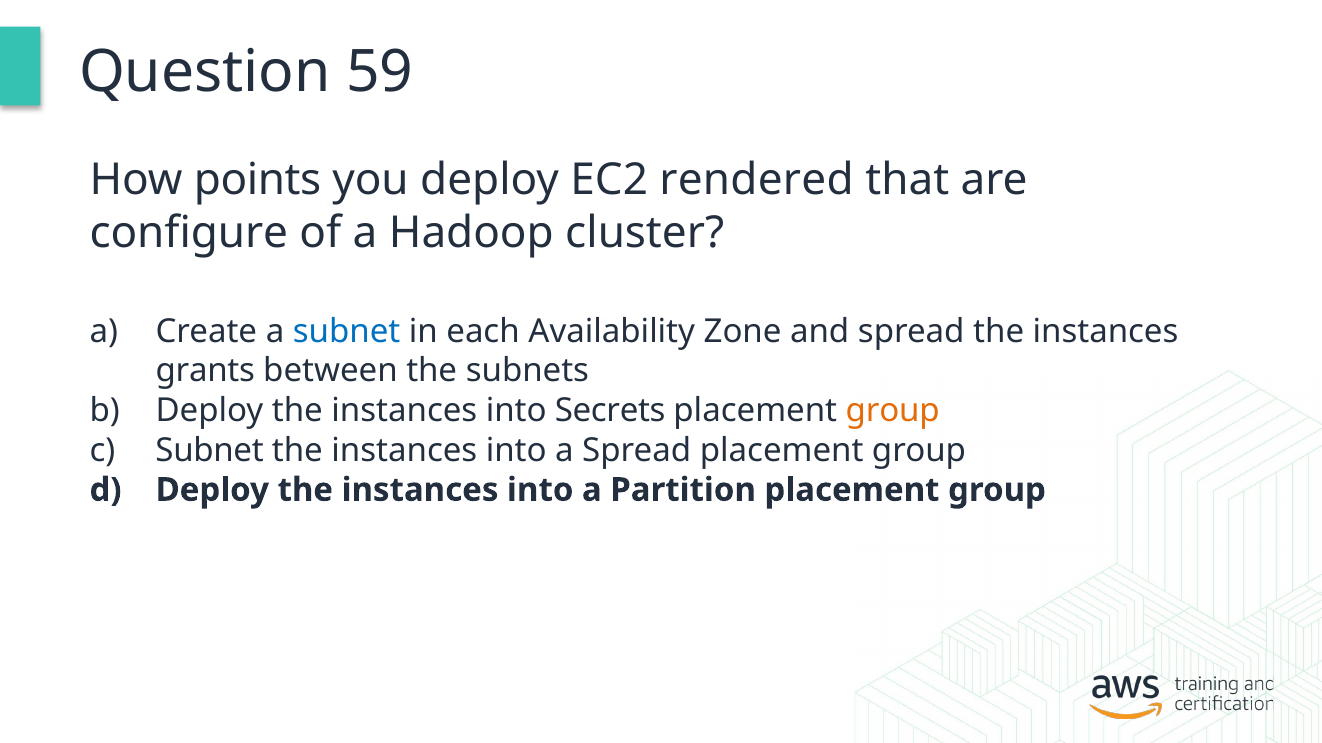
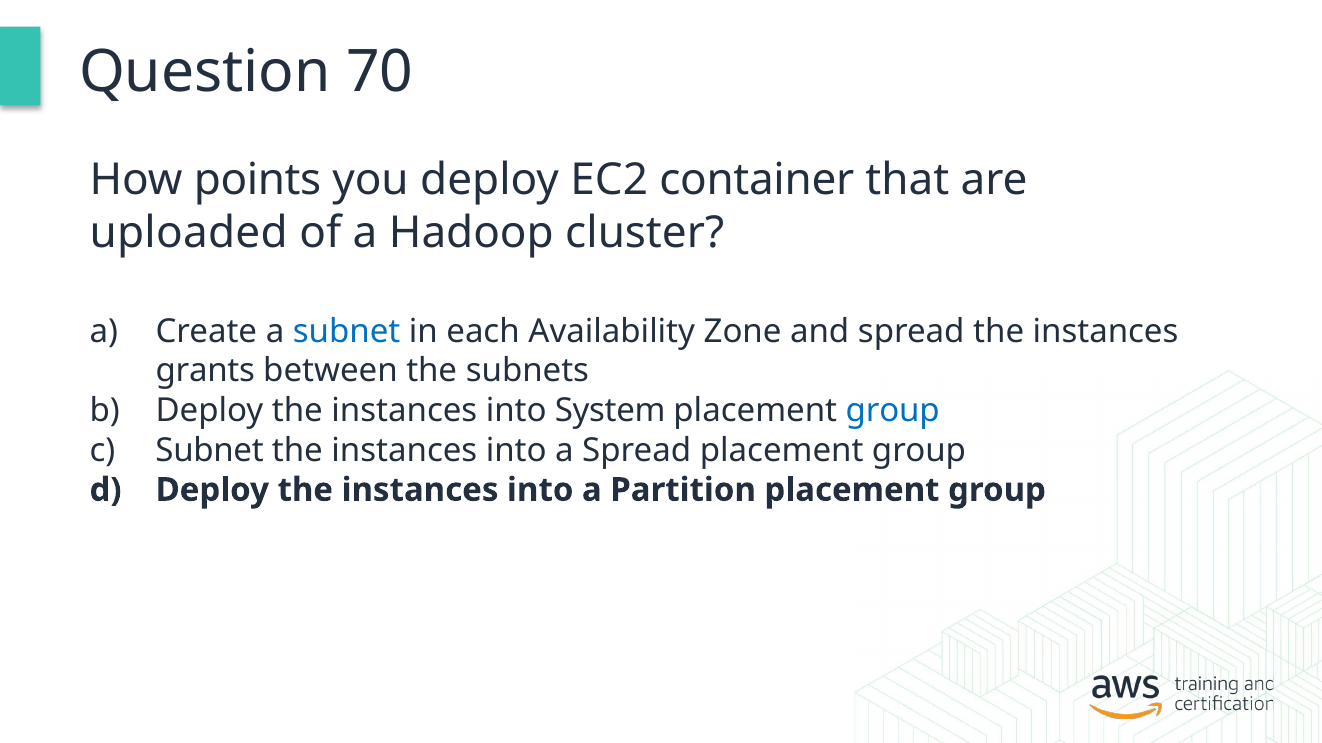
59: 59 -> 70 (380, 73)
rendered: rendered -> container (757, 180)
configure: configure -> uploaded (189, 233)
Secrets: Secrets -> System (610, 411)
group colour: orange -> blue (893, 411)
